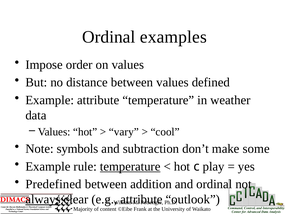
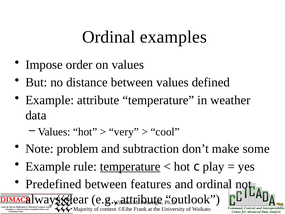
vary: vary -> very (124, 132)
symbols: symbols -> problem (78, 148)
addition: addition -> features (151, 184)
always underline: present -> none (43, 199)
